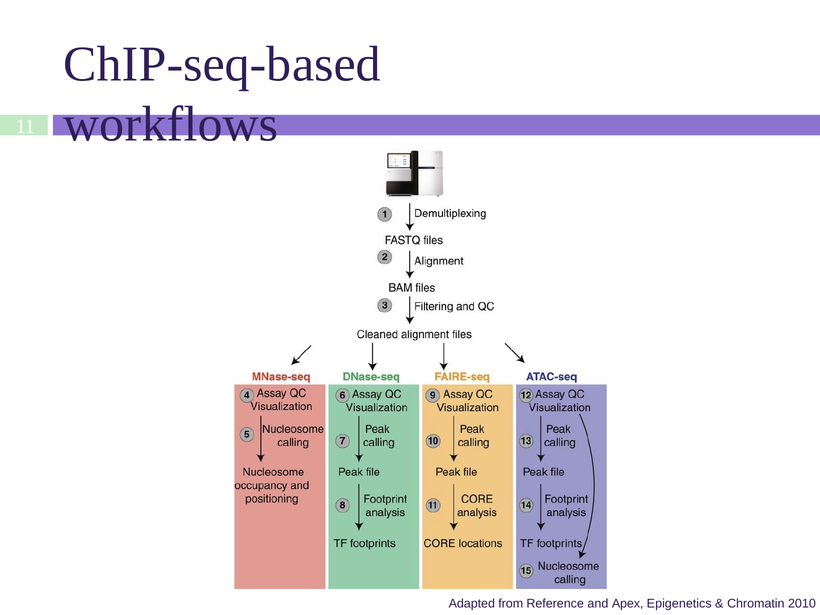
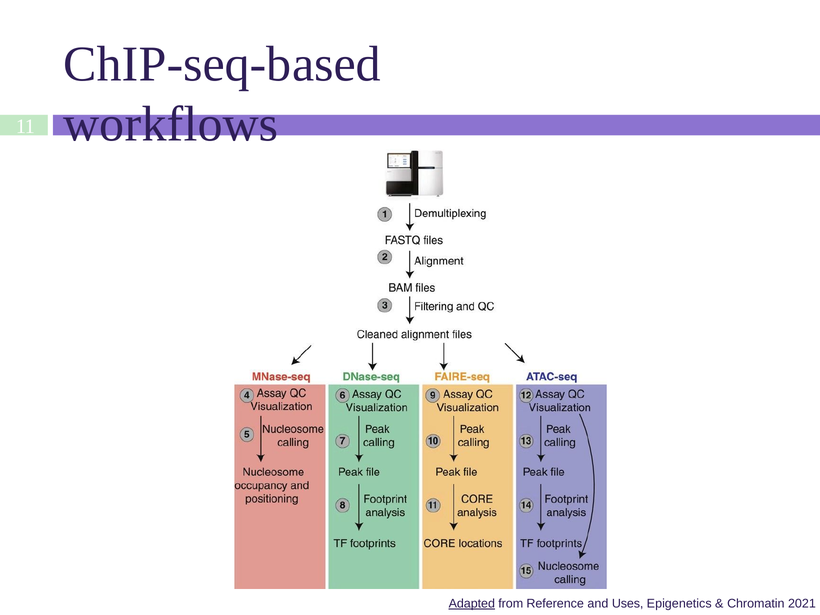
Adapted underline: none -> present (472, 604)
Apex: Apex -> Uses (628, 604)
2010: 2010 -> 2021 (802, 604)
